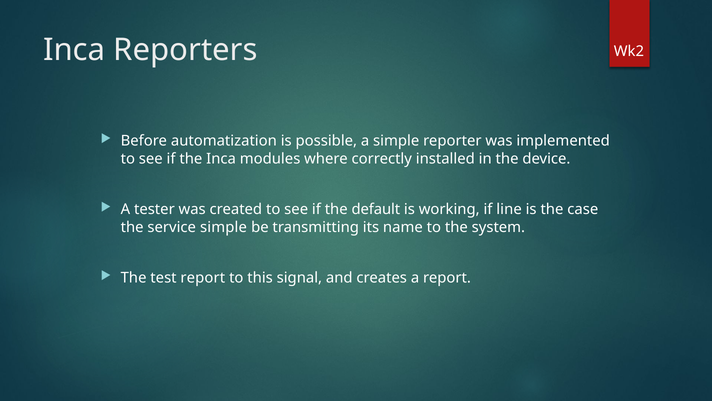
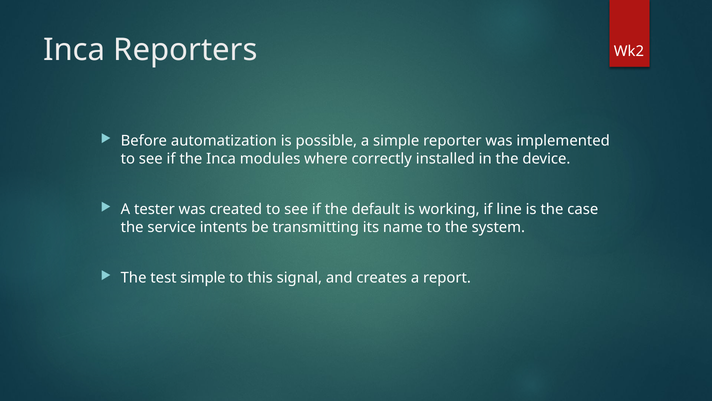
service simple: simple -> intents (224, 227)
test report: report -> simple (203, 277)
